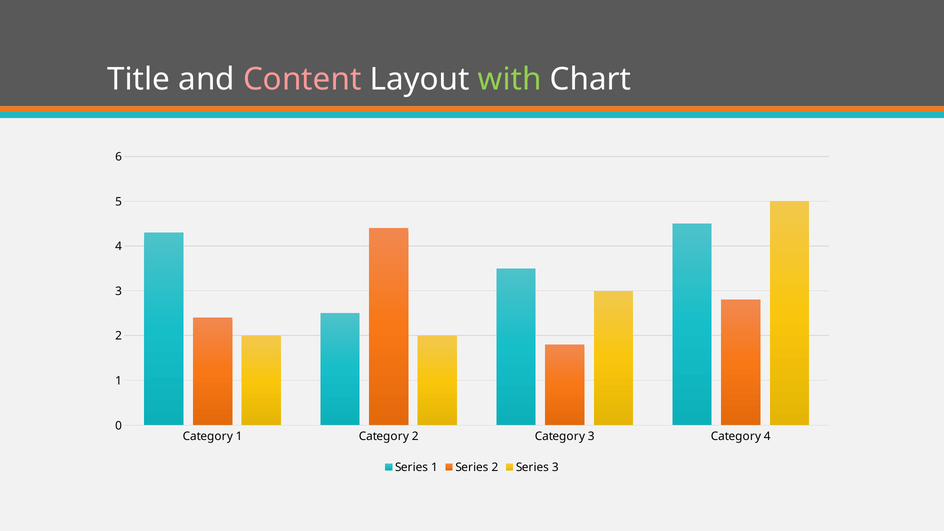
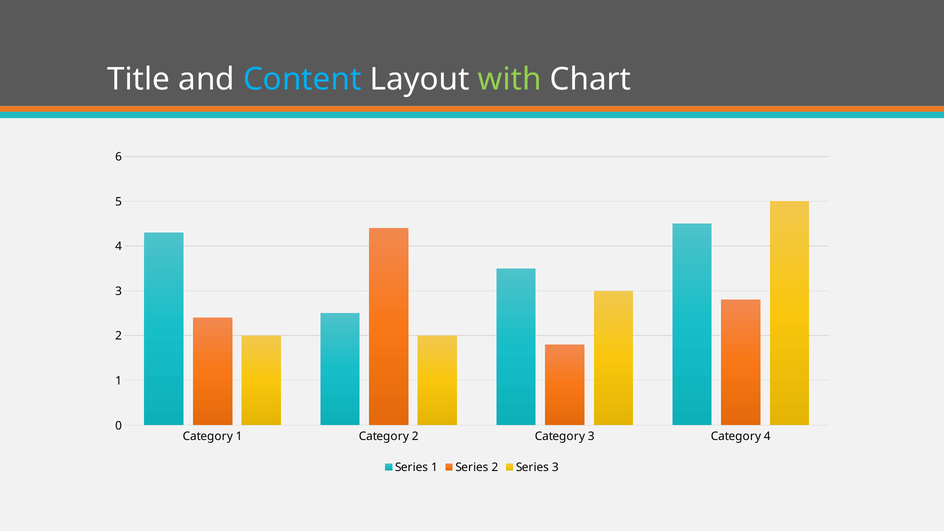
Content colour: pink -> light blue (302, 79)
